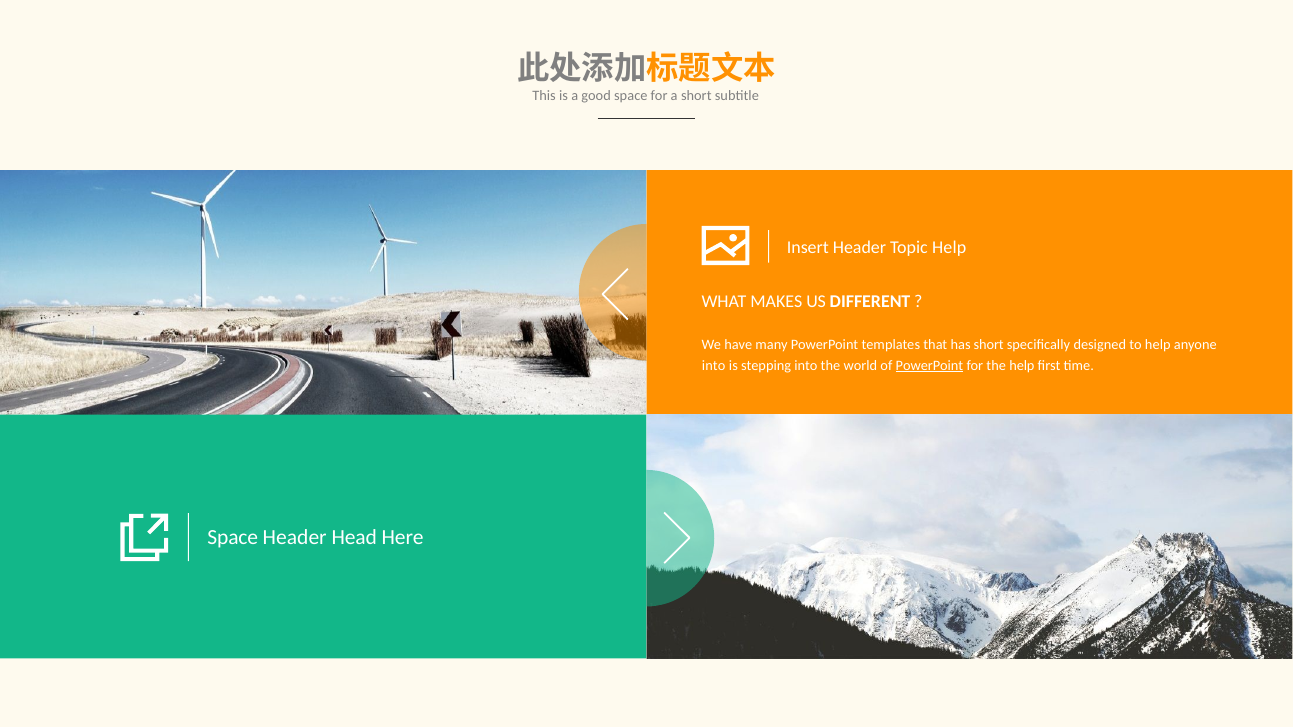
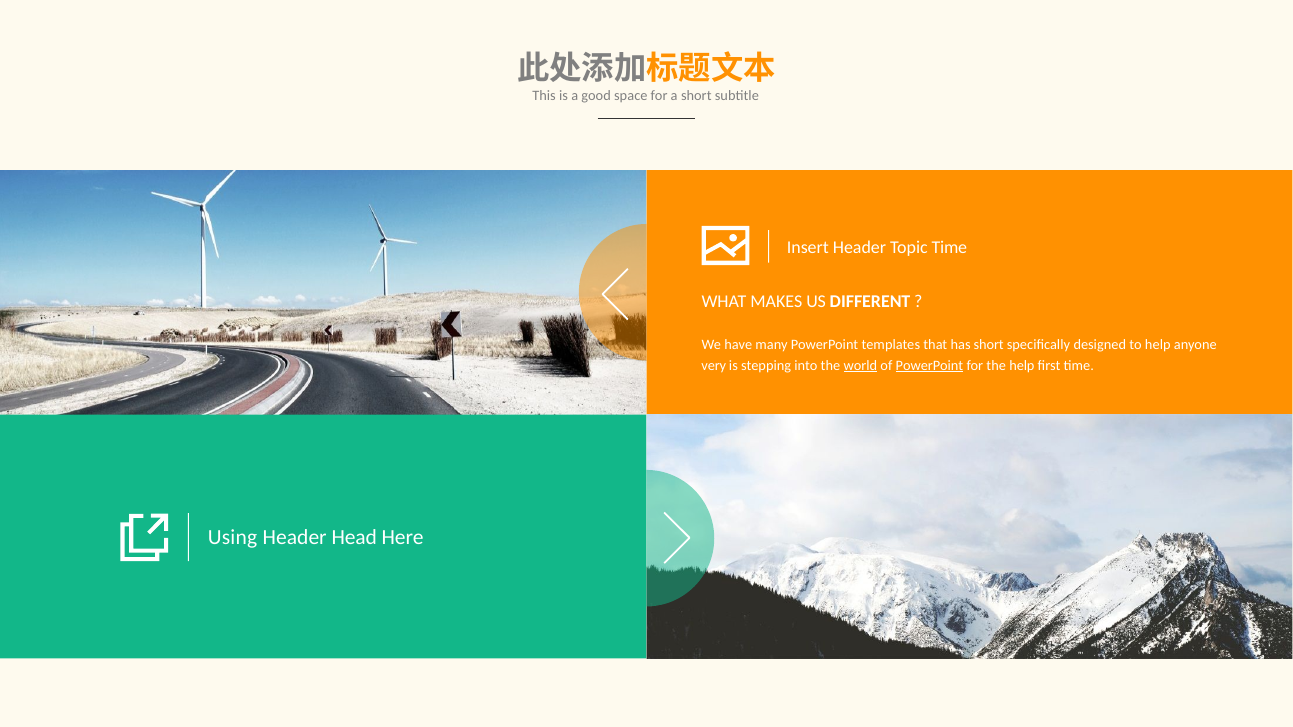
Topic Help: Help -> Time (949, 247)
into: into -> very (714, 366)
world underline: none -> present (860, 366)
Space: Space -> Using (233, 538)
